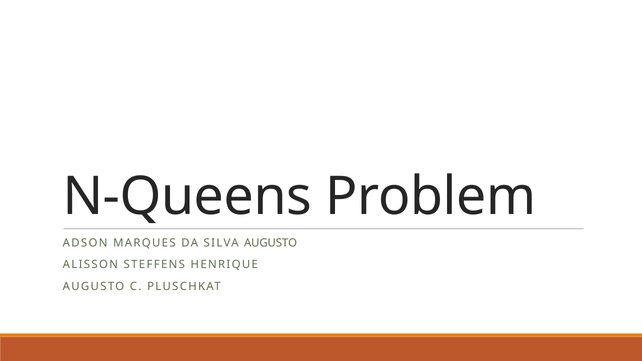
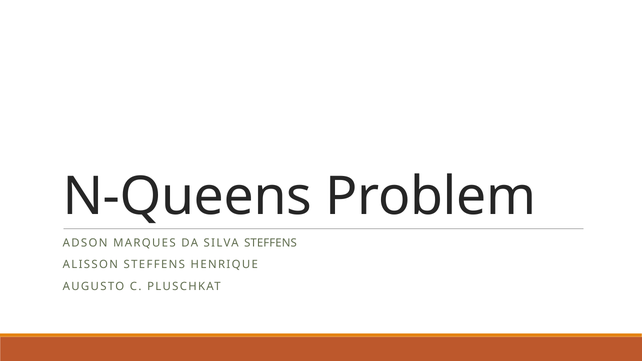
SILVA AUGUSTO: AUGUSTO -> STEFFENS (270, 243)
